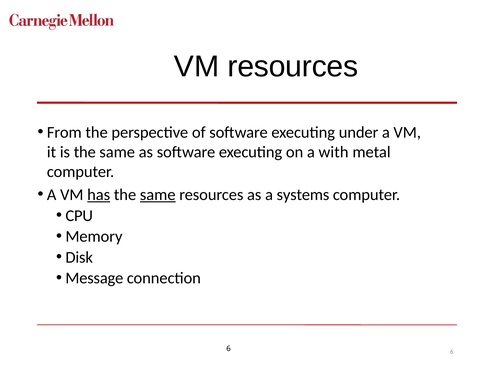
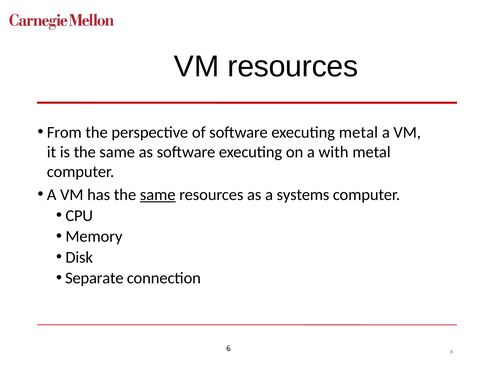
executing under: under -> metal (358, 132)
has underline: present -> none (99, 195)
Message: Message -> Separate (94, 279)
